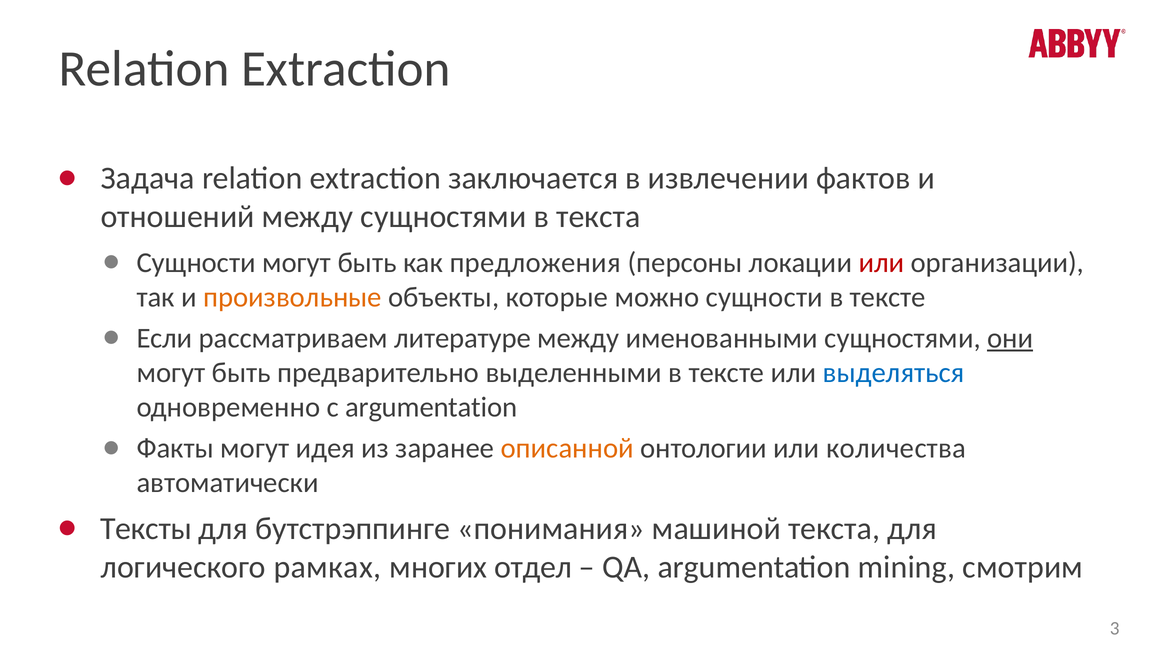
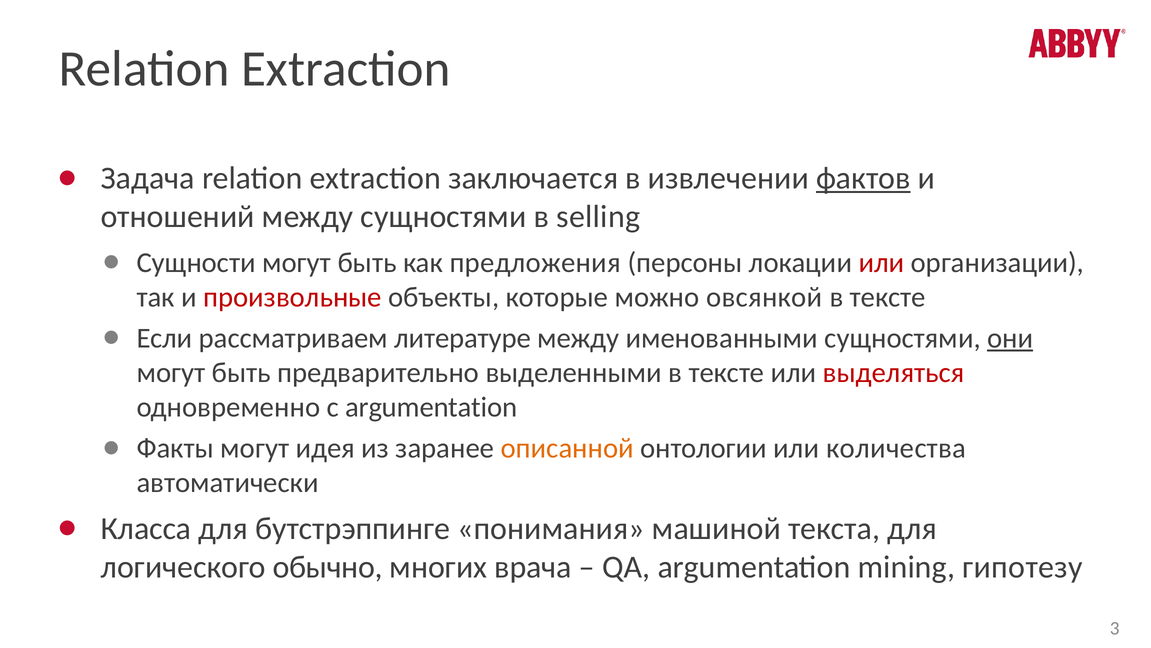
фактов underline: none -> present (863, 178)
в текста: текста -> selling (598, 217)
произвольные colour: orange -> red (293, 297)
можно сущности: сущности -> овсянкой (764, 297)
выделяться colour: blue -> red (894, 372)
Тексты: Тексты -> Класса (146, 528)
рамках: рамках -> обычно (328, 567)
отдел: отдел -> врача (533, 567)
смотрим: смотрим -> гипотезу (1023, 567)
